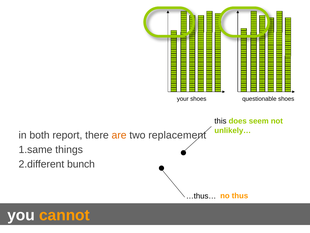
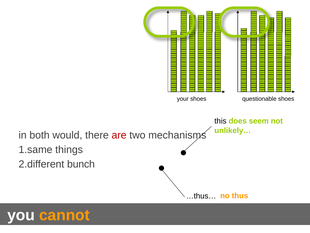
report: report -> would (67, 135)
are colour: orange -> red (119, 135)
replacement: replacement -> mechanisms (177, 135)
